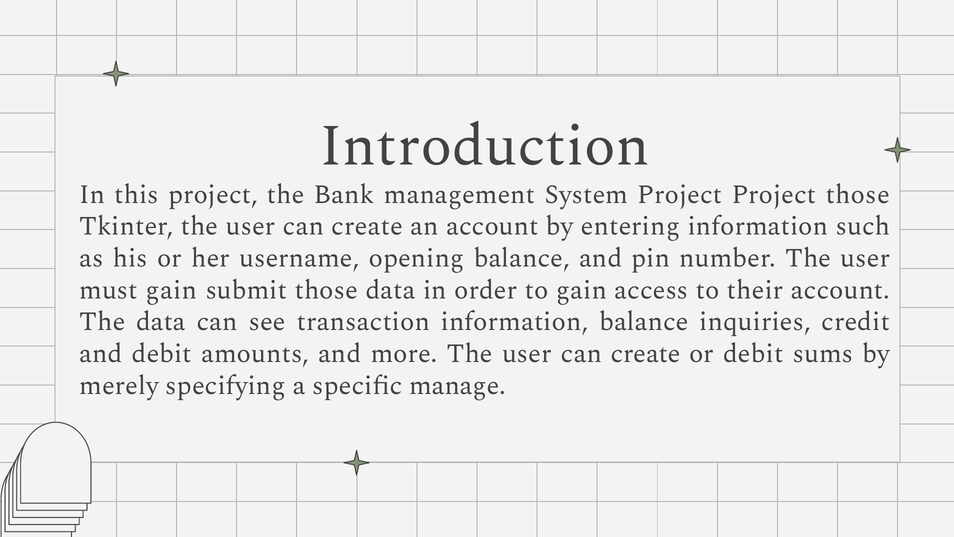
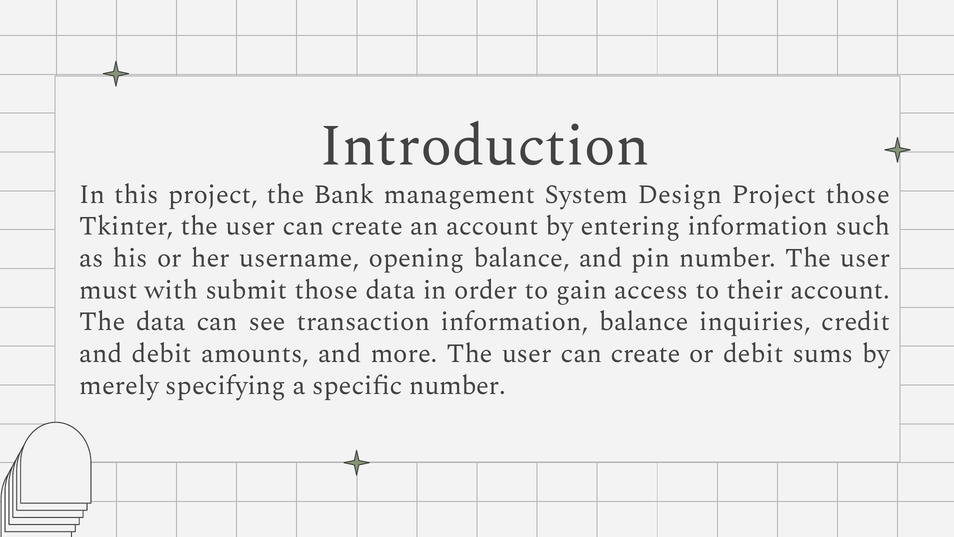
System Project: Project -> Design (680, 194)
must gain: gain -> with (171, 290)
specific manage: manage -> number (458, 385)
